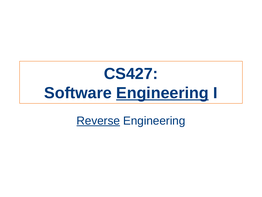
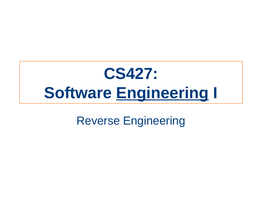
Reverse underline: present -> none (98, 120)
